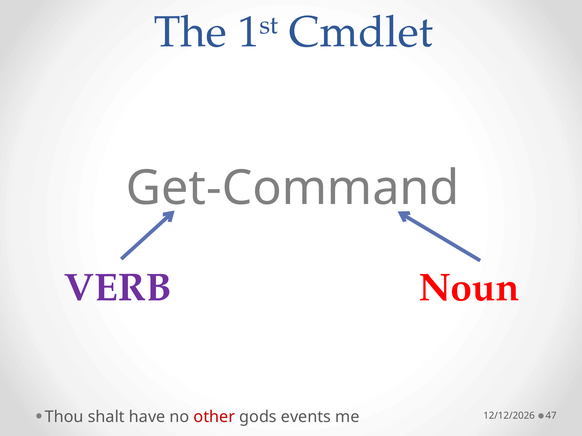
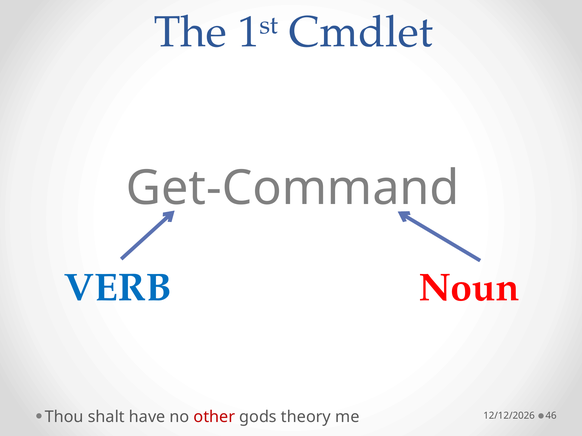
VERB colour: purple -> blue (118, 288)
events: events -> theory (306, 417)
47: 47 -> 46 (551, 416)
